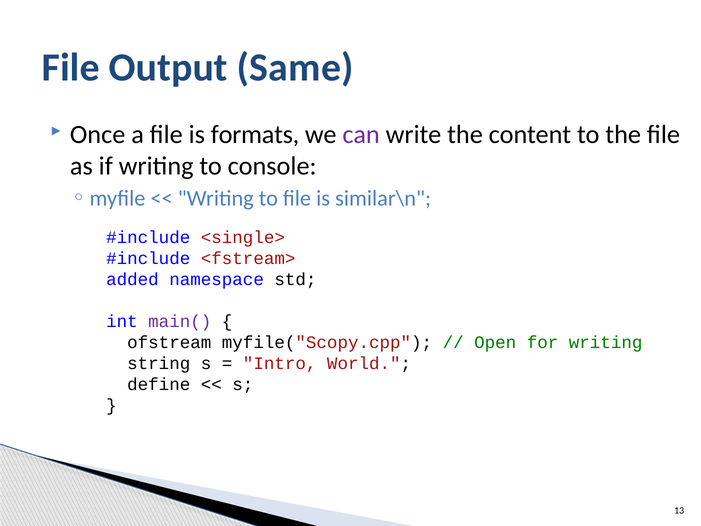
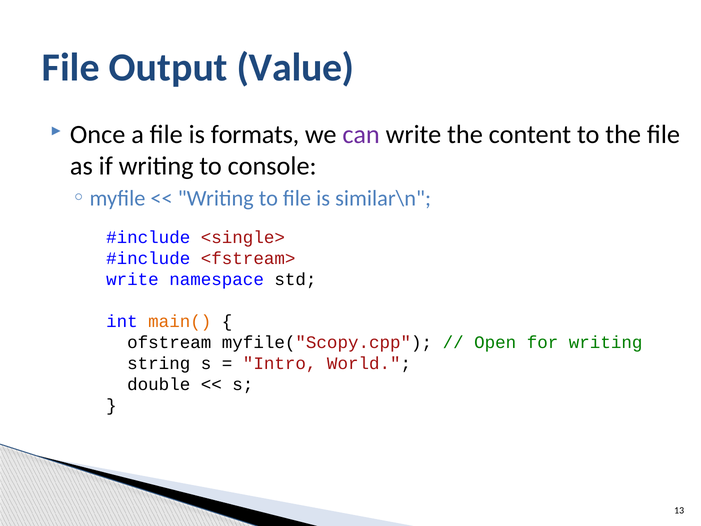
Same: Same -> Value (296, 68)
added: added -> write (132, 279)
main( colour: purple -> orange (180, 321)
define: define -> double (159, 384)
